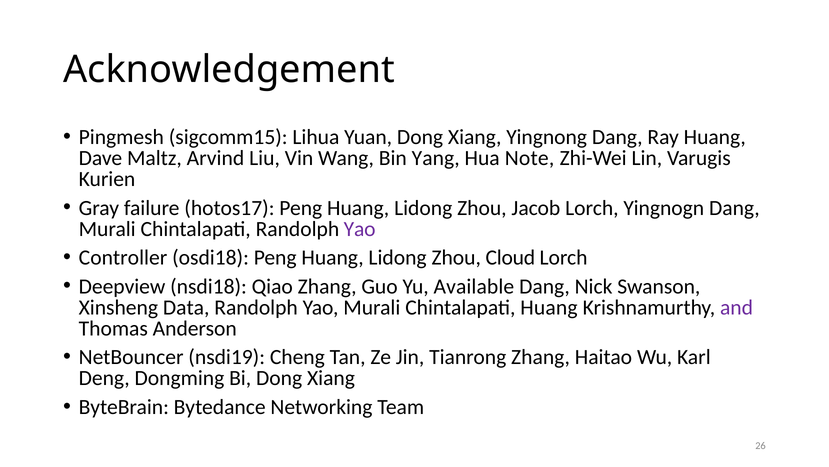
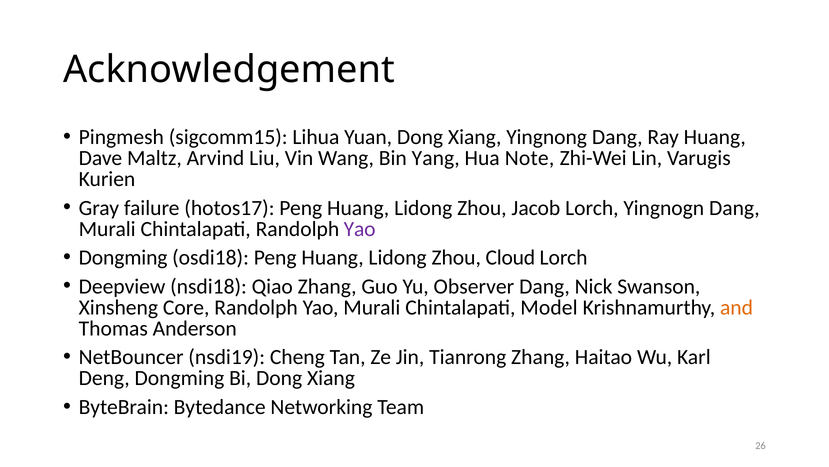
Controller: Controller -> Dongming (123, 257)
Available: Available -> Observer (474, 286)
Data: Data -> Core (186, 307)
Chintalapati Huang: Huang -> Model (549, 307)
and colour: purple -> orange (737, 307)
